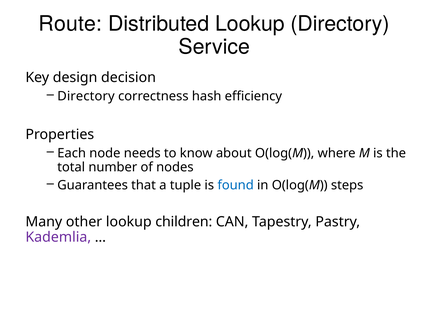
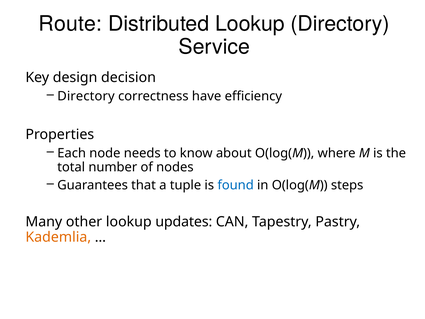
hash: hash -> have (207, 96)
children: children -> updates (184, 222)
Kademlia colour: purple -> orange (58, 237)
